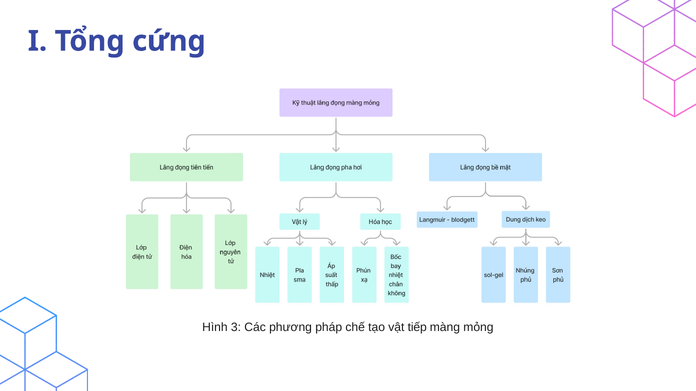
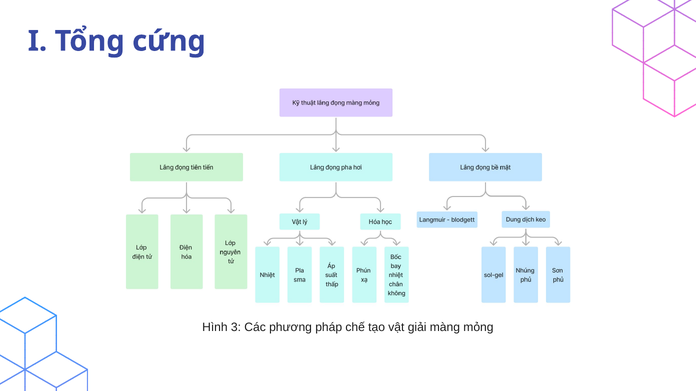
tiếp: tiếp -> giải (417, 328)
